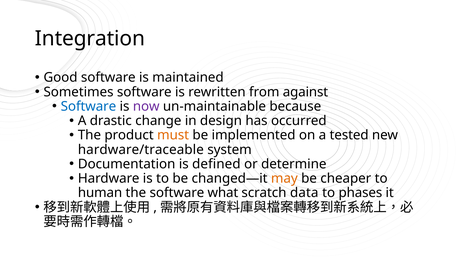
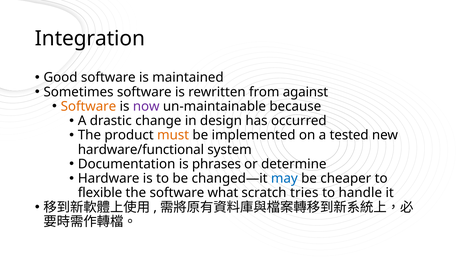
Software colour: blue -> orange (88, 106)
hardware/traceable: hardware/traceable -> hardware/functional (141, 149)
defined: defined -> phrases (216, 164)
may colour: orange -> blue (284, 178)
human: human -> flexible (100, 193)
data: data -> tries (304, 193)
phases: phases -> handle (360, 193)
